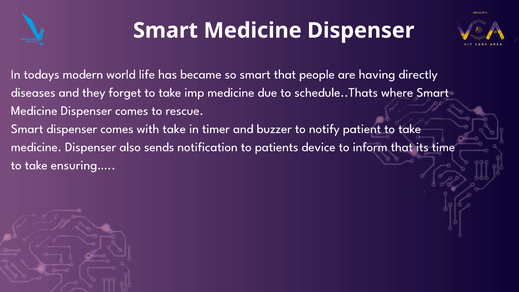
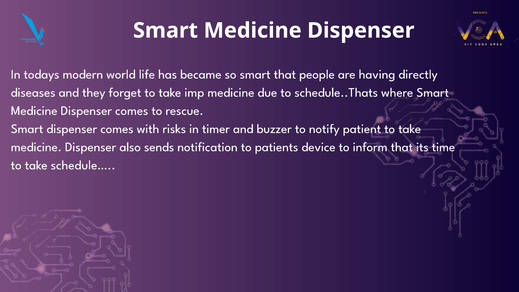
with take: take -> risks (174, 129)
ensuring…: ensuring… -> schedule… (83, 165)
